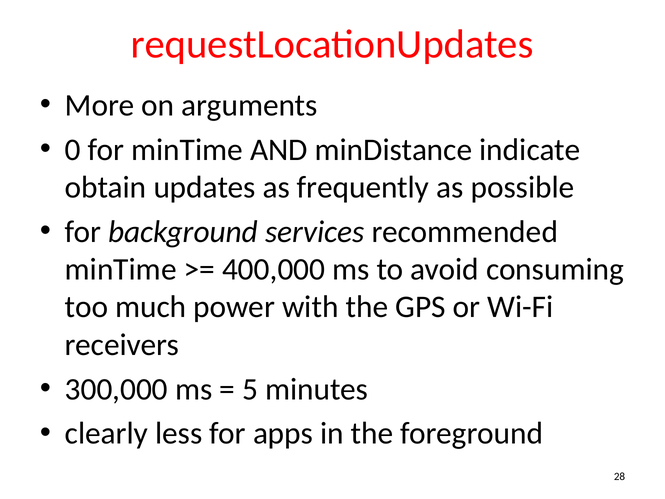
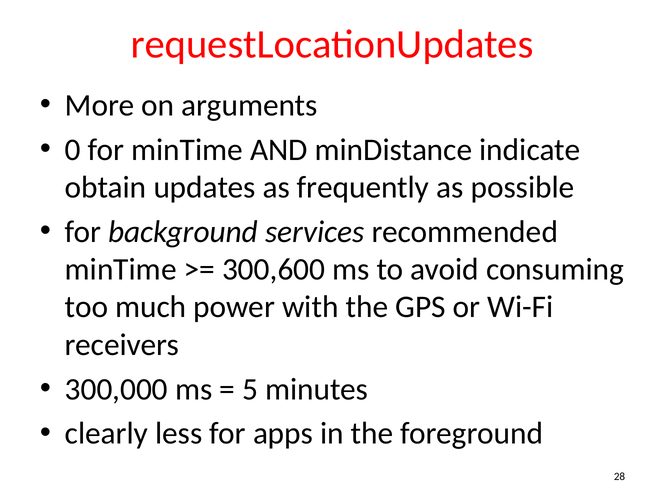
400,000: 400,000 -> 300,600 (274, 269)
